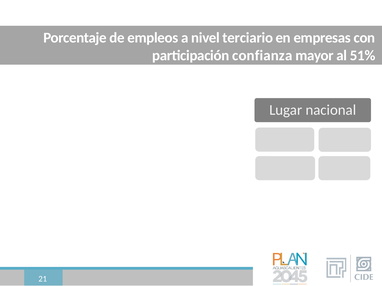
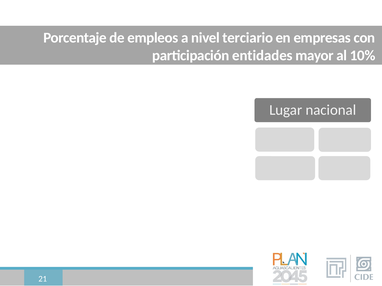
confianza: confianza -> entidades (262, 56)
51%: 51% -> 10% (363, 56)
